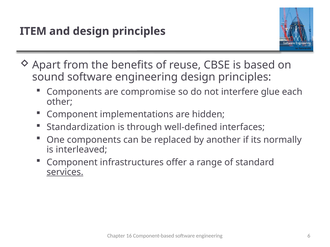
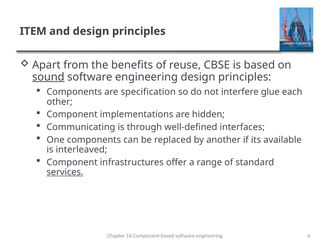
sound underline: none -> present (48, 77)
compromise: compromise -> specification (148, 92)
Standardization: Standardization -> Communicating (81, 127)
normally: normally -> available (283, 140)
